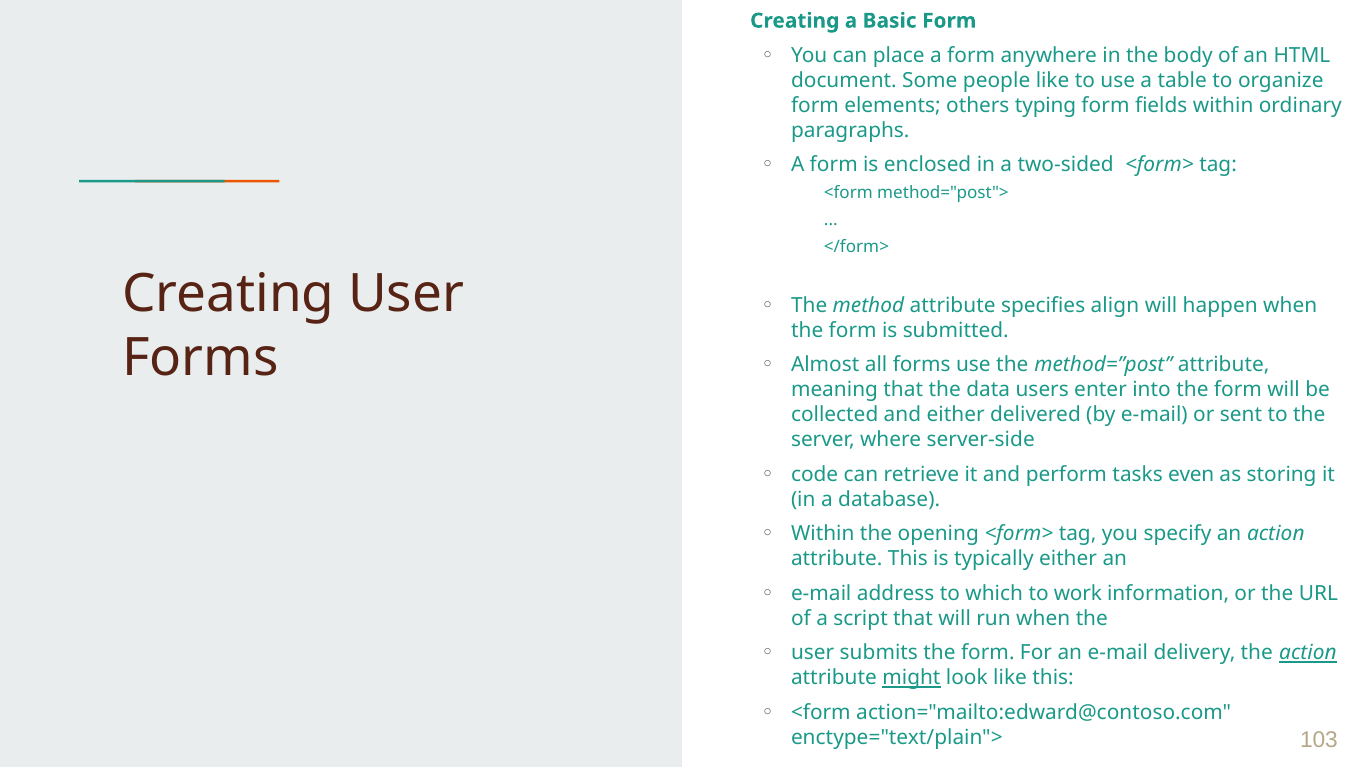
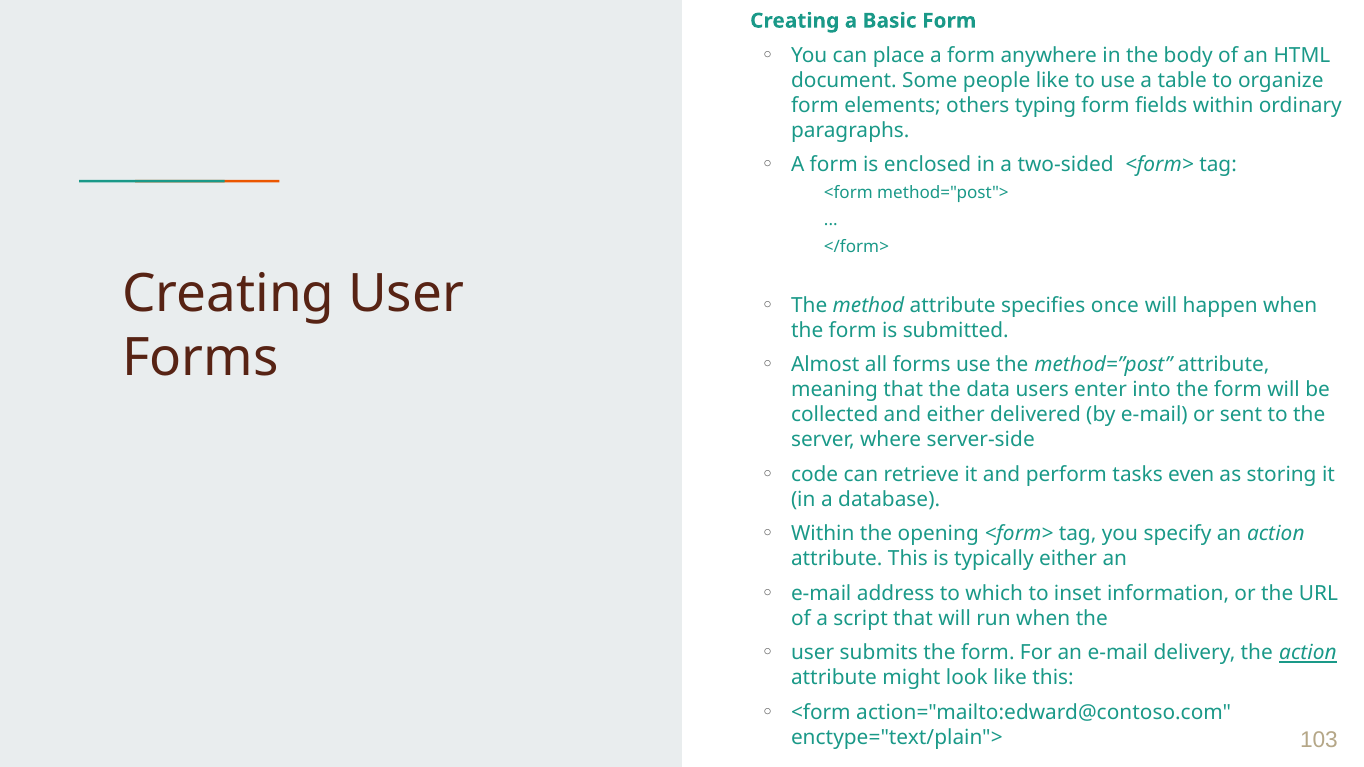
align: align -> once (1115, 306)
work: work -> inset (1078, 594)
might underline: present -> none (911, 678)
